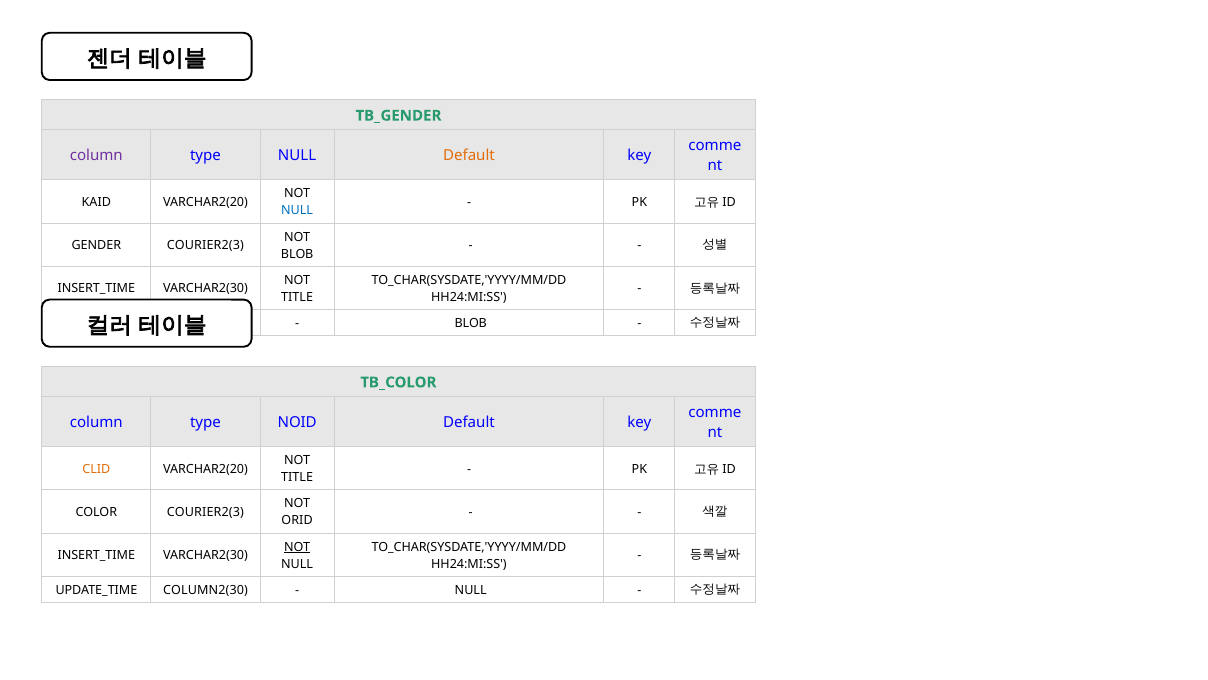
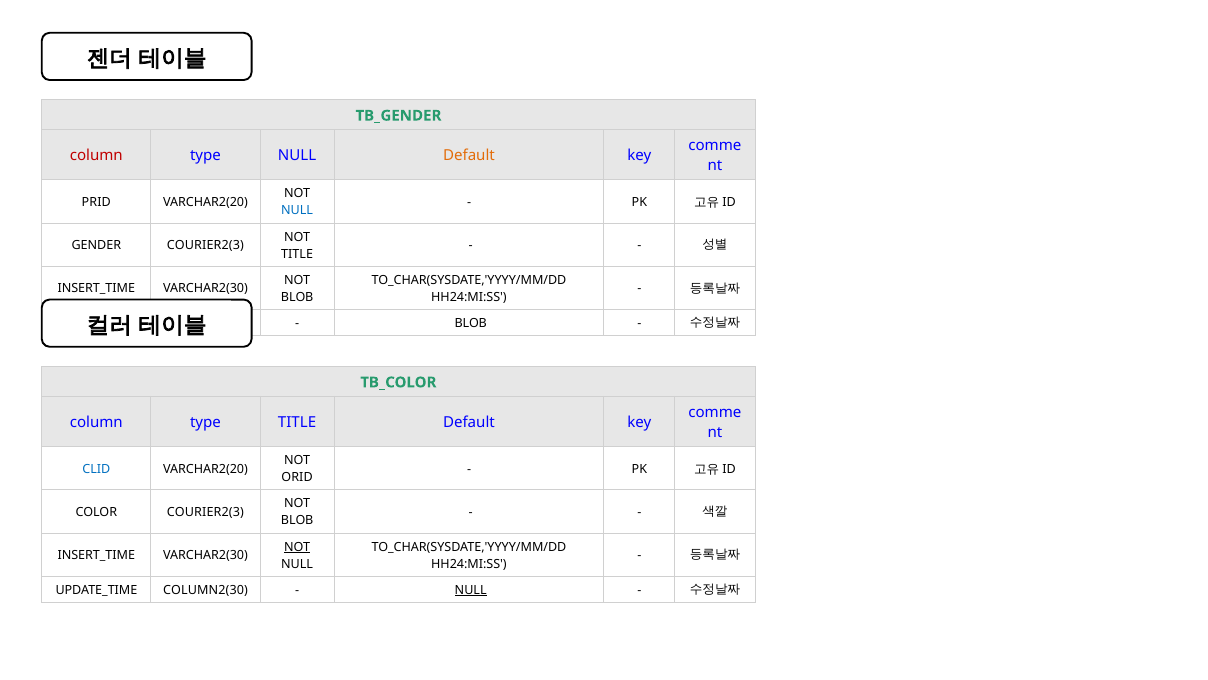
column colour: purple -> red (96, 155)
KAID: KAID -> PRID (96, 202)
BLOB: BLOB -> TITLE (297, 254)
TITLE: TITLE -> BLOB (297, 297)
type NOID: NOID -> TITLE (297, 422)
CLID colour: orange -> blue (96, 469)
TITLE: TITLE -> ORID (297, 477)
ORID: ORID -> BLOB (297, 520)
NULL underline: none -> present (471, 590)
